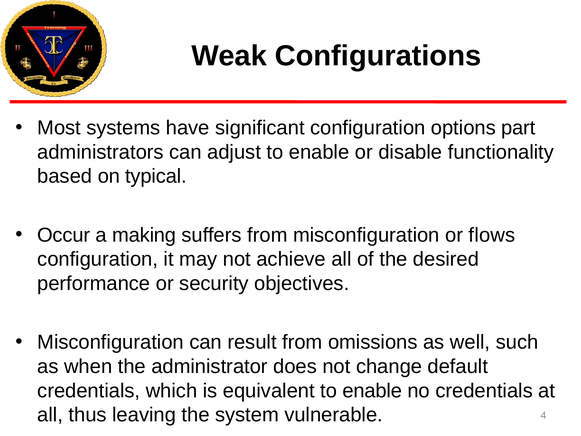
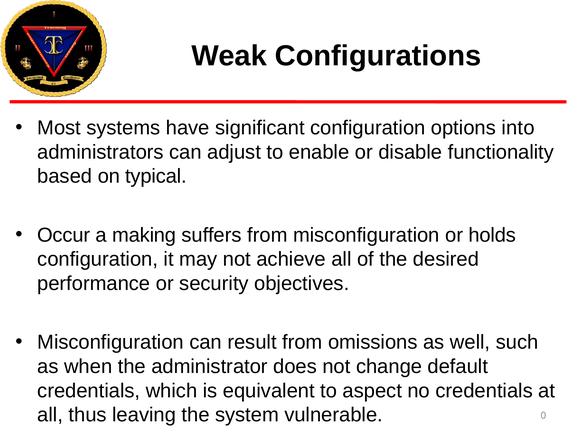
part: part -> into (518, 128)
flows: flows -> holds (492, 235)
equivalent to enable: enable -> aspect (372, 390)
4: 4 -> 0 (543, 415)
